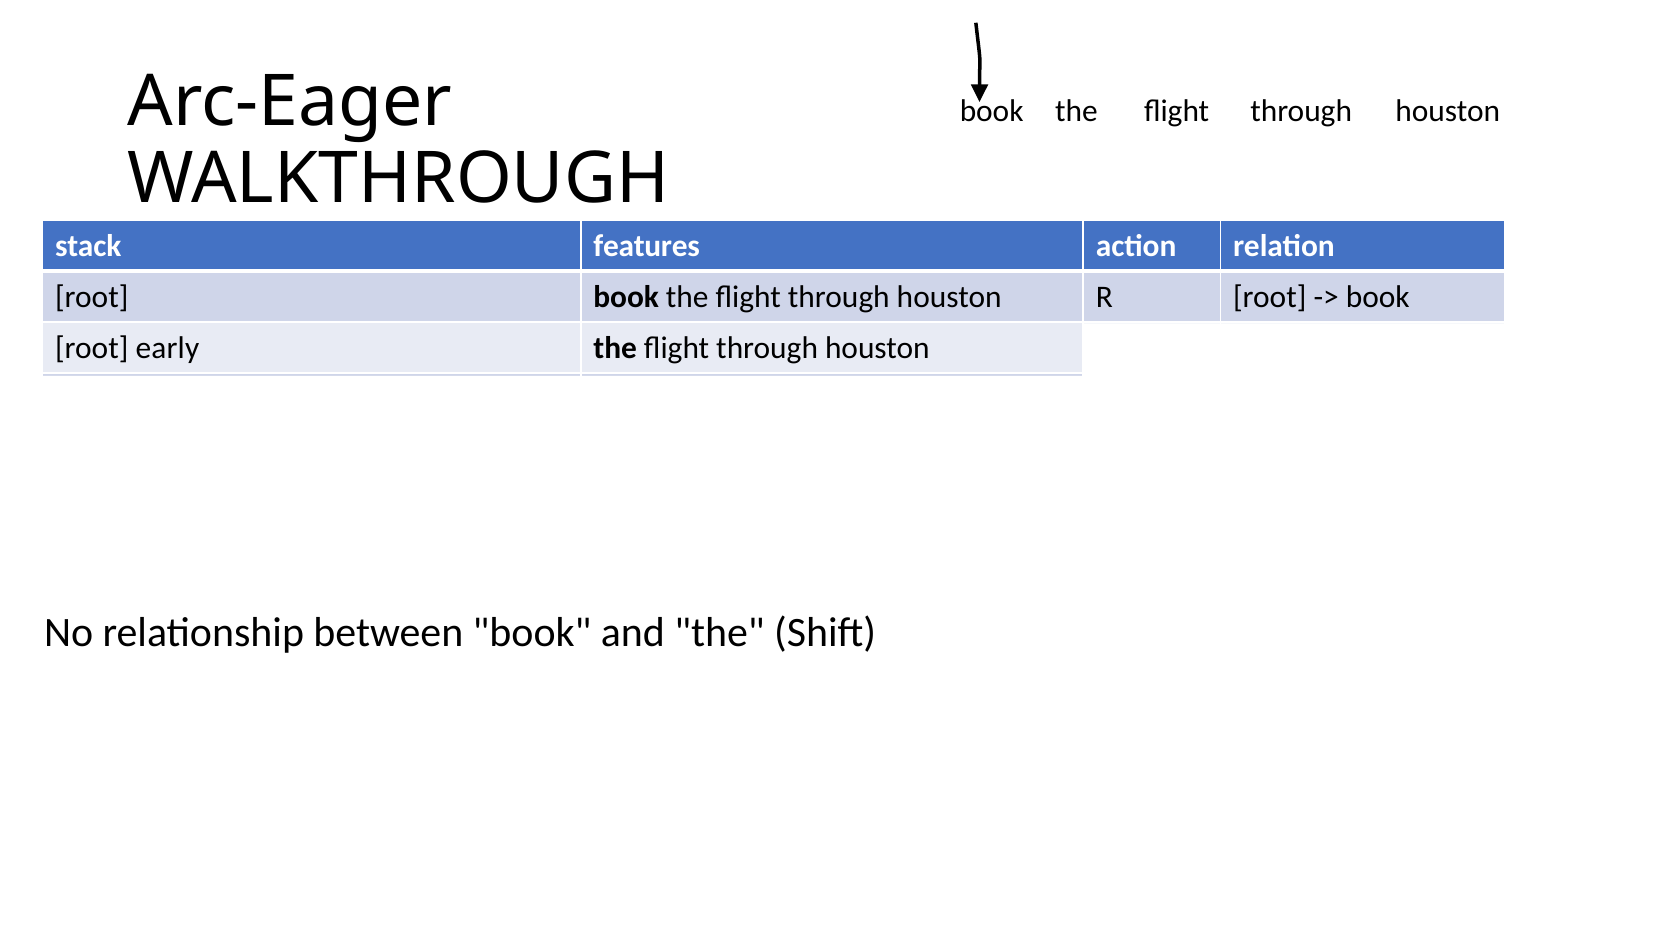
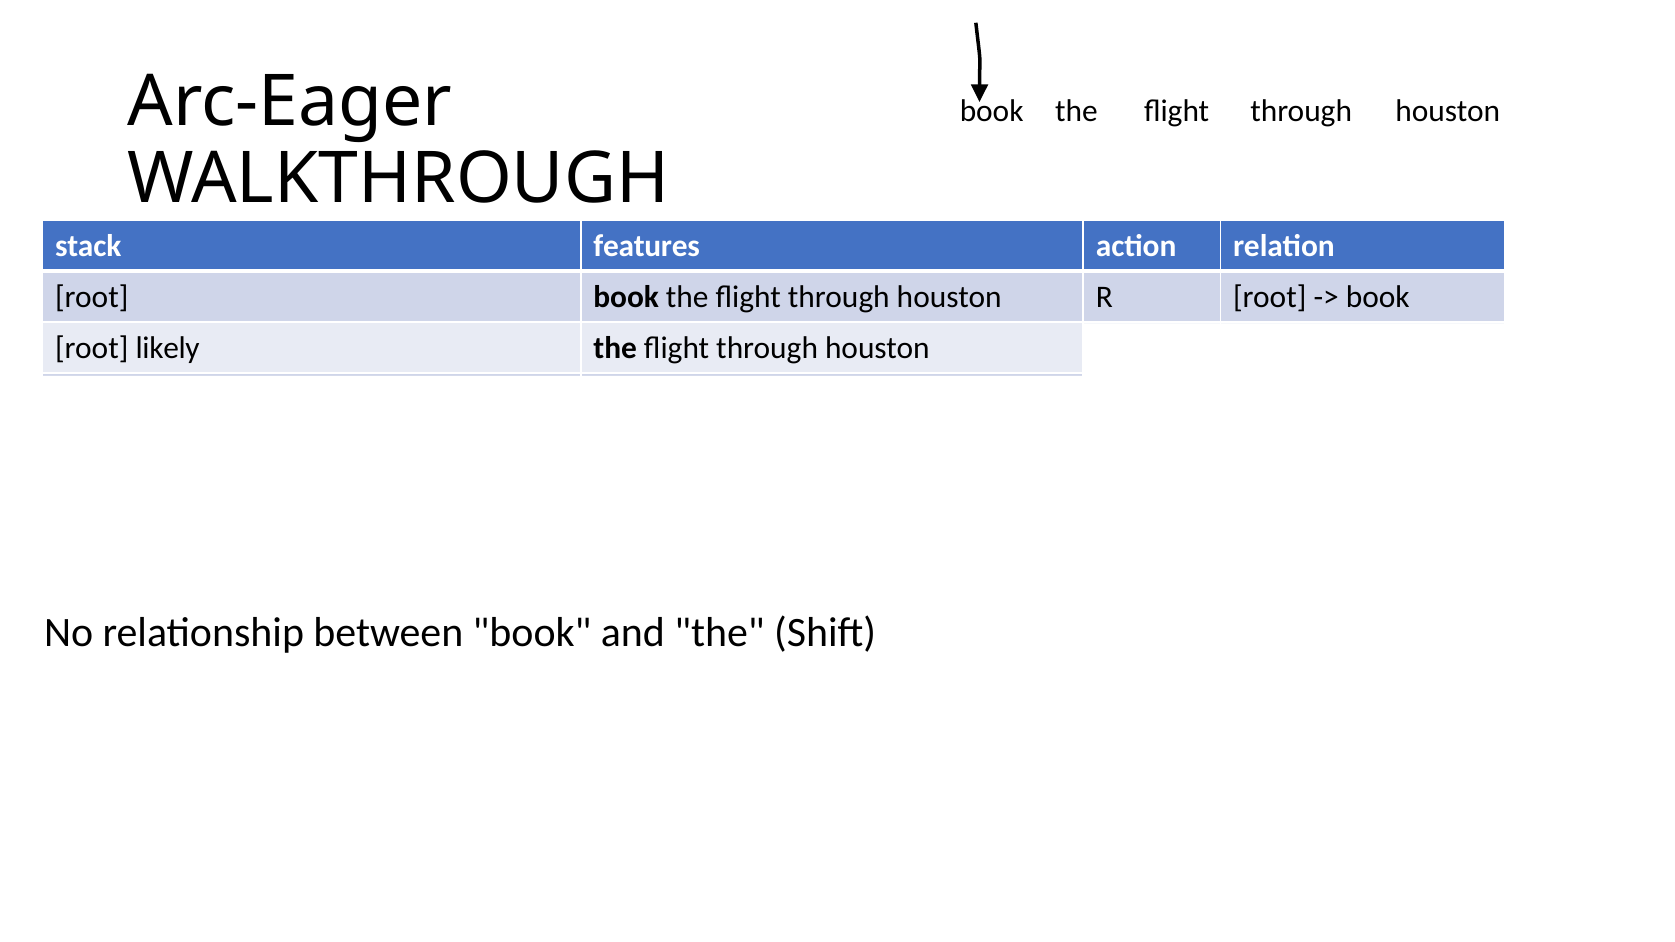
early: early -> likely (168, 348)
